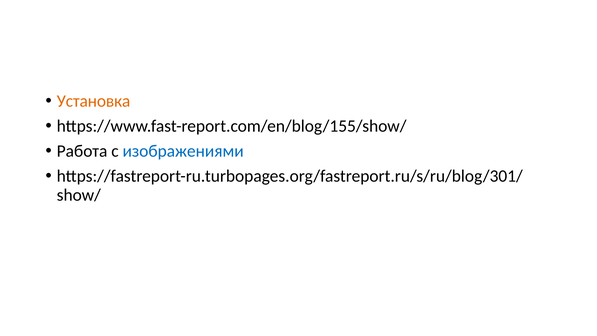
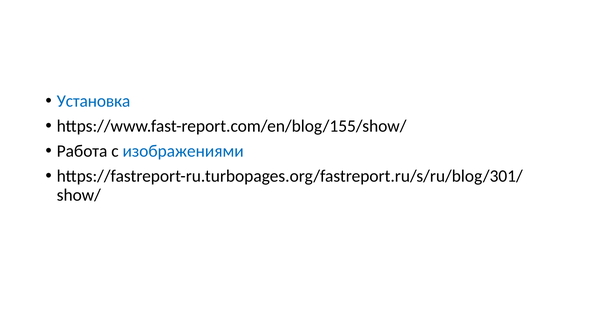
Установка colour: orange -> blue (94, 101)
